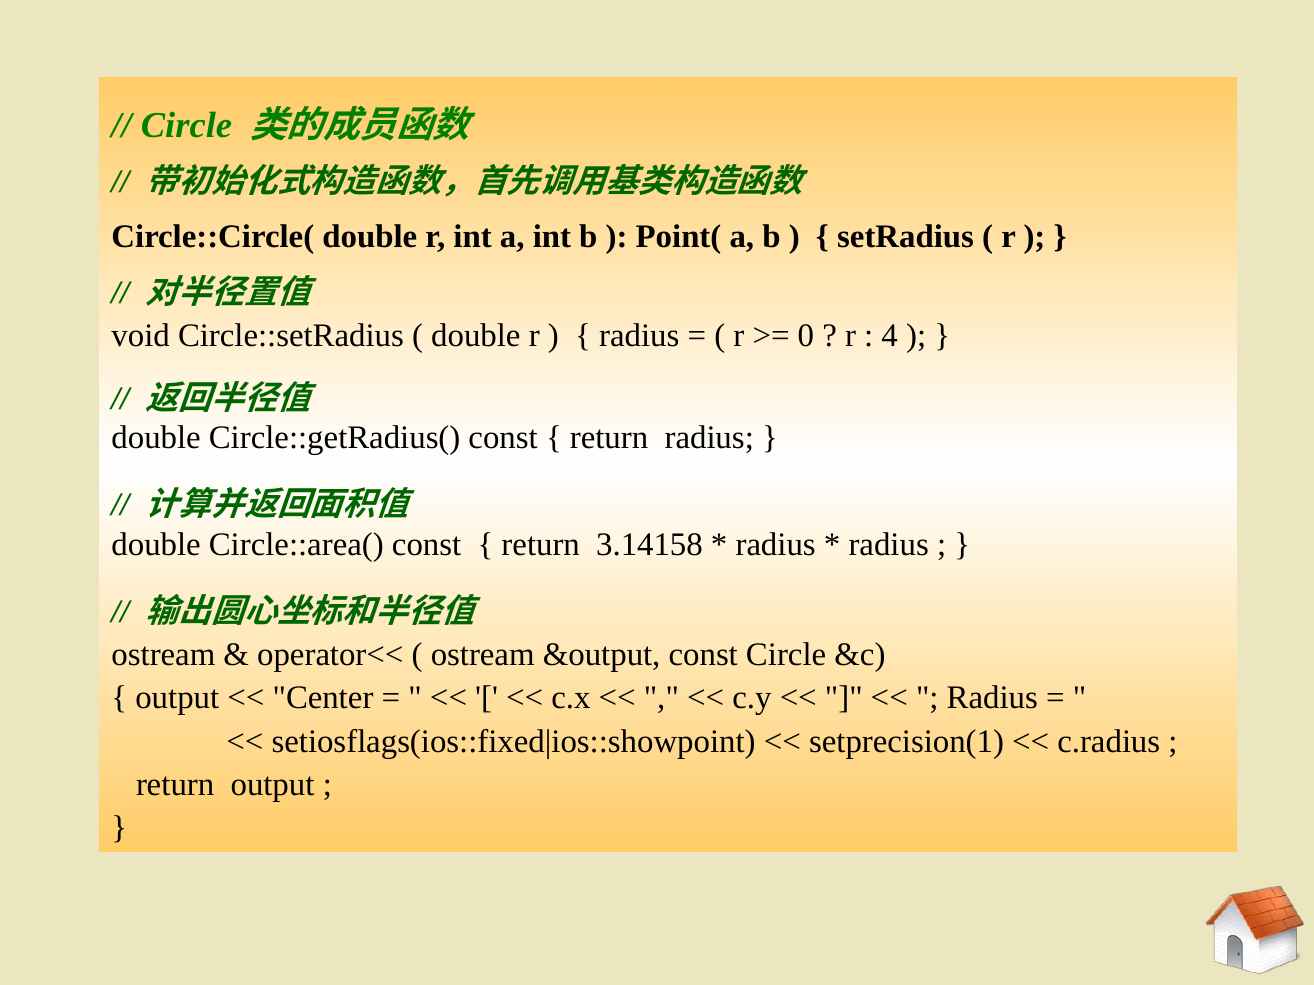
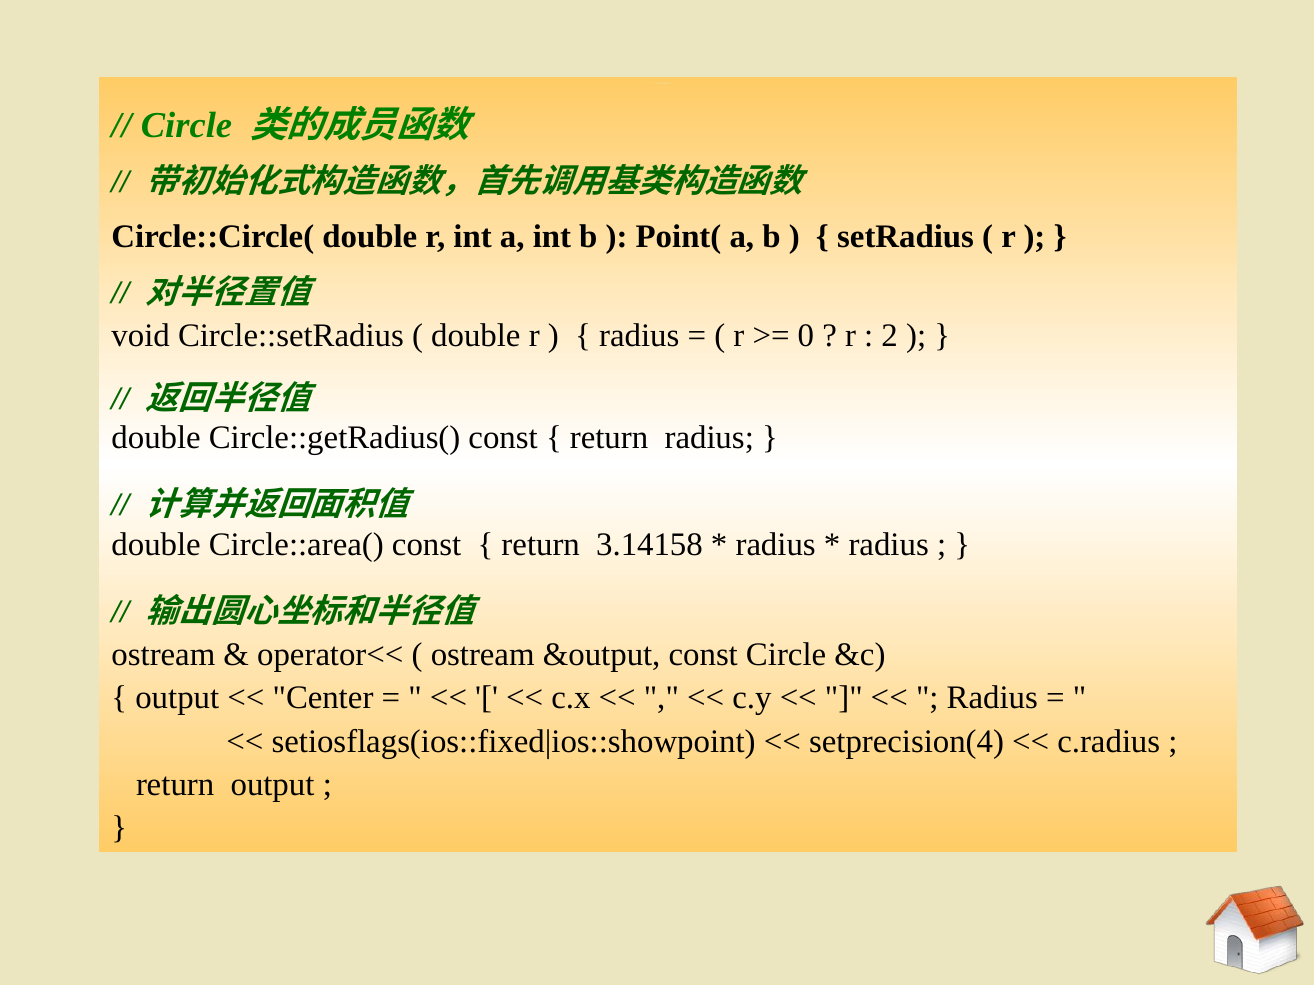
4: 4 -> 2 (890, 336)
setprecision(1: setprecision(1 -> setprecision(4 (907, 742)
